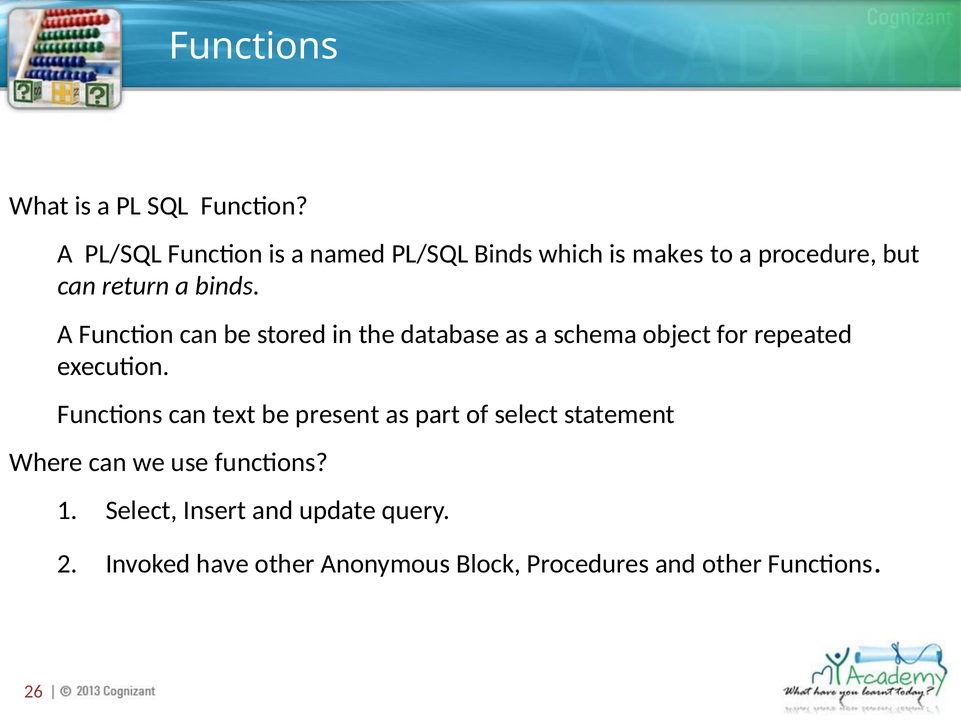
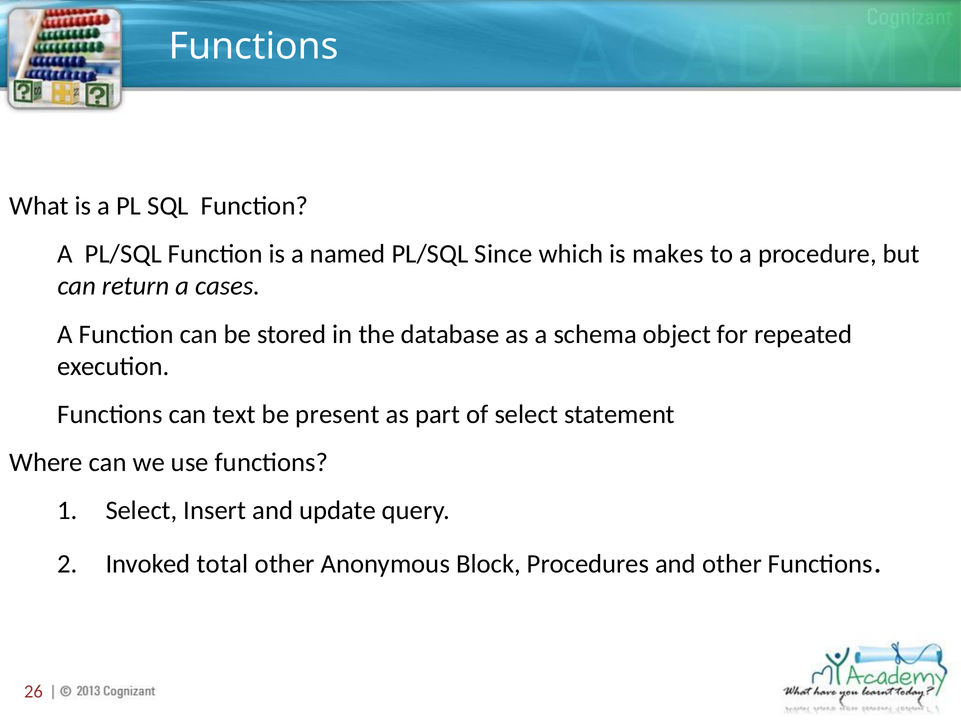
PL/SQL Binds: Binds -> Since (503, 254)
a binds: binds -> cases (228, 286)
have: have -> total (223, 564)
